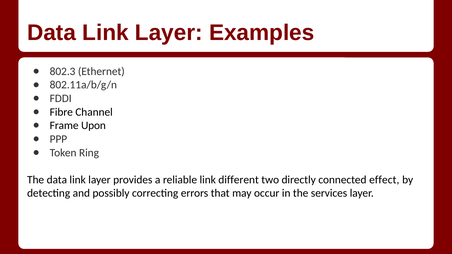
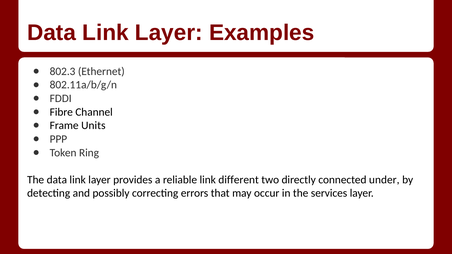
Upon: Upon -> Units (93, 126)
effect: effect -> under (384, 180)
